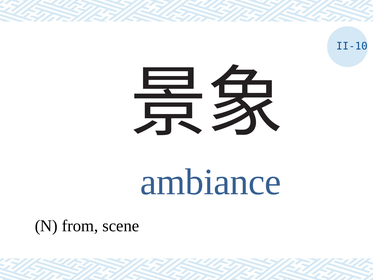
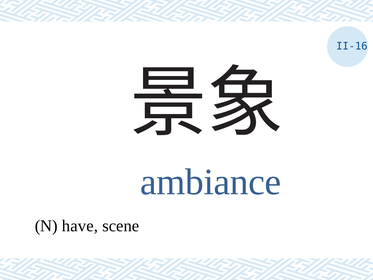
II-10: II-10 -> II-16 (352, 46)
from: from -> have (80, 226)
